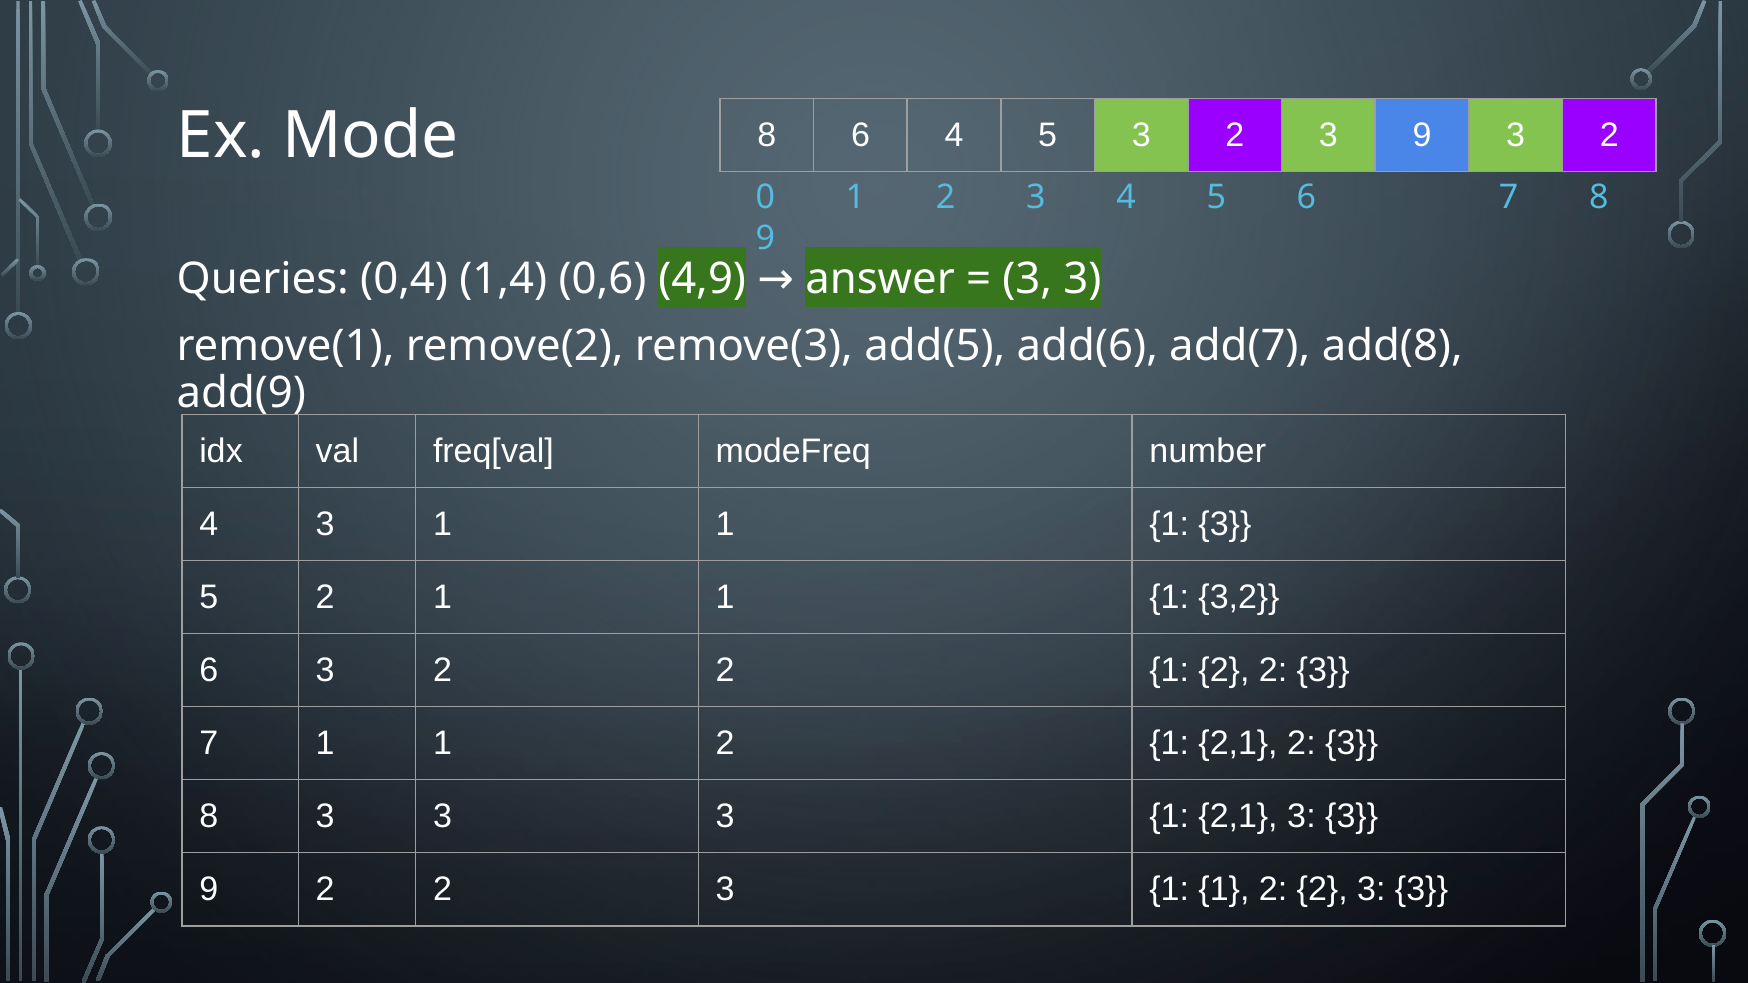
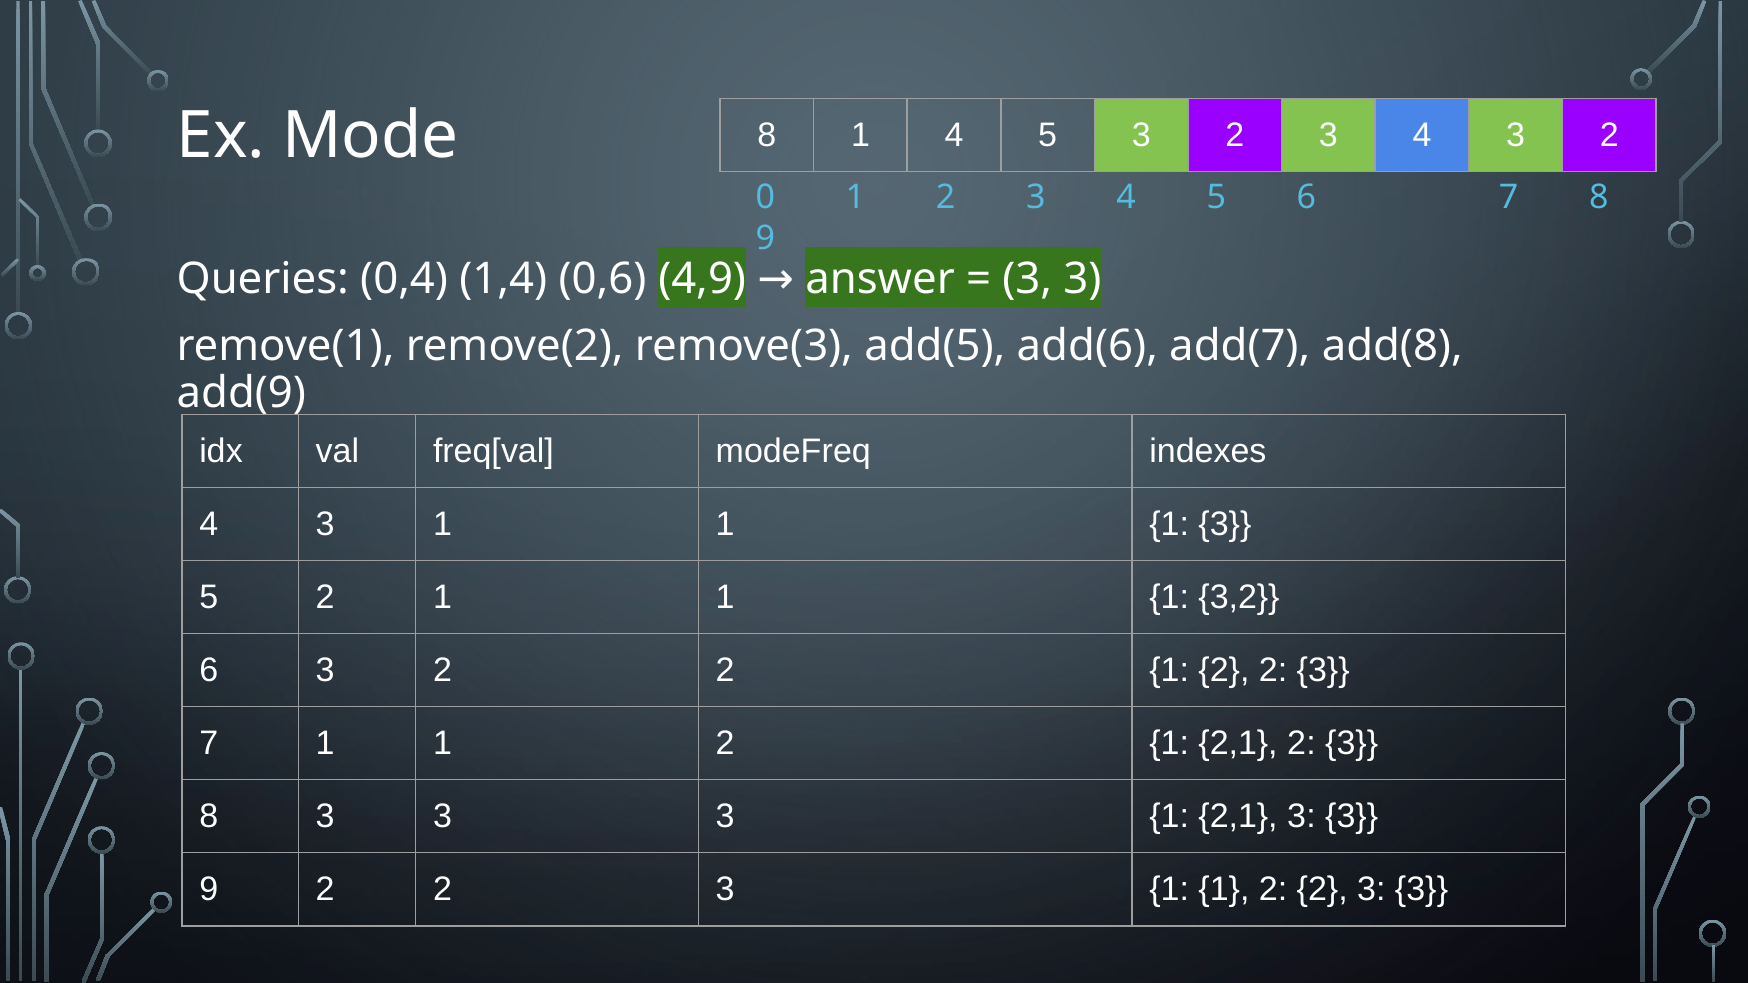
8 6: 6 -> 1 (860, 136)
3 2 3 9: 9 -> 4 (1422, 136)
number: number -> indexes (1208, 452)
